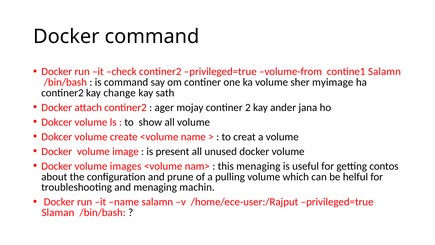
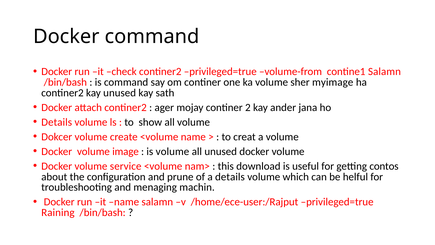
kay change: change -> unused (120, 93)
Dokcer: Dokcer -> Details (57, 122)
is present: present -> volume (172, 151)
images: images -> service (126, 166)
this menaging: menaging -> download (258, 166)
a pulling: pulling -> details (230, 177)
Slaman: Slaman -> Raining (58, 212)
